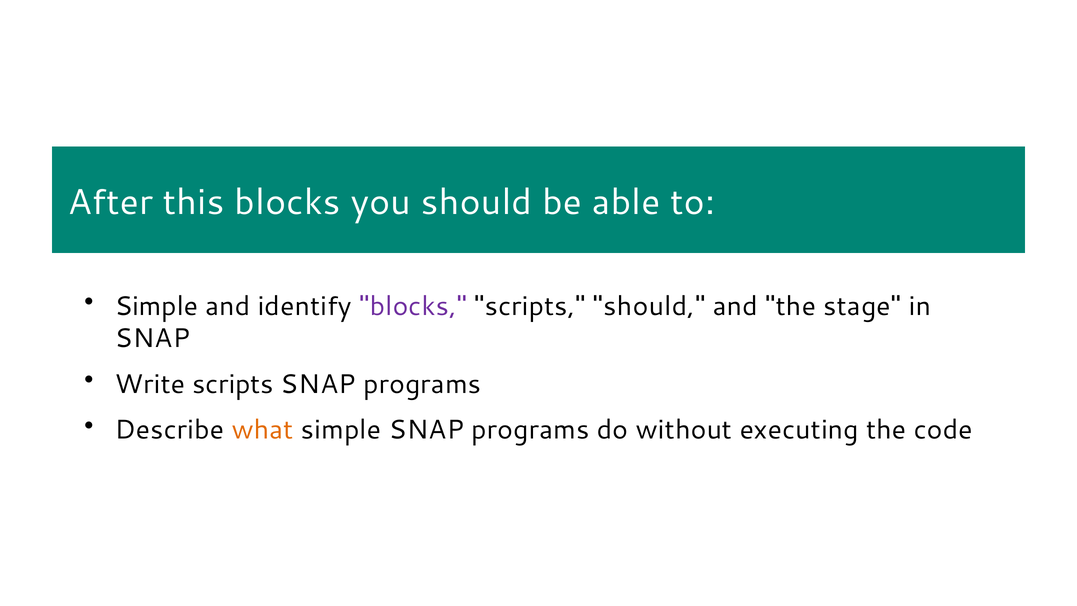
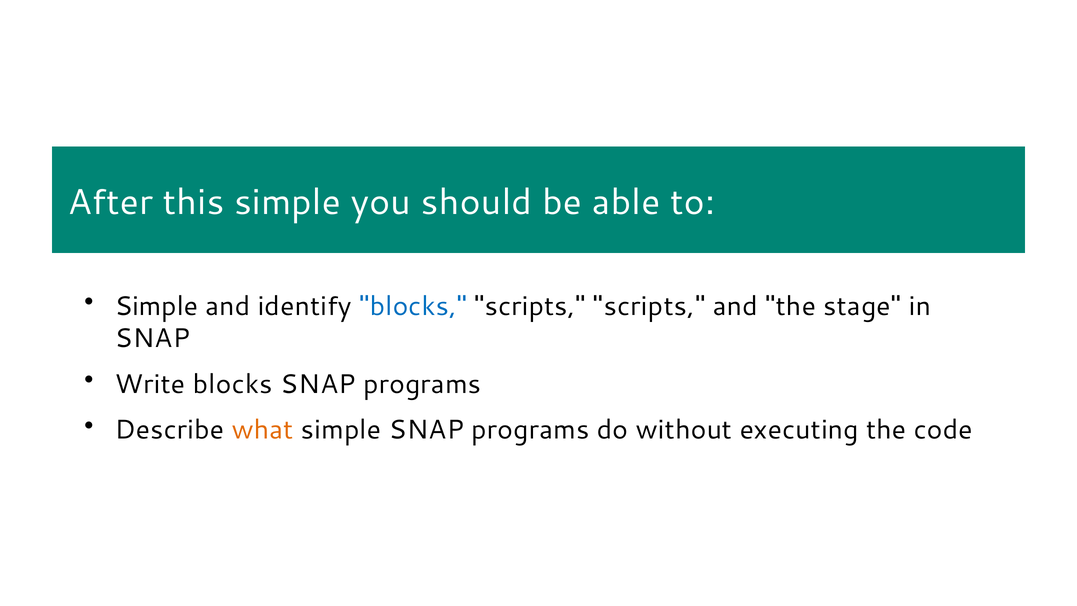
this blocks: blocks -> simple (288, 202)
blocks colour: purple -> blue (413, 306)
scripts should: should -> scripts (649, 306)
Write scripts: scripts -> blocks (233, 384)
